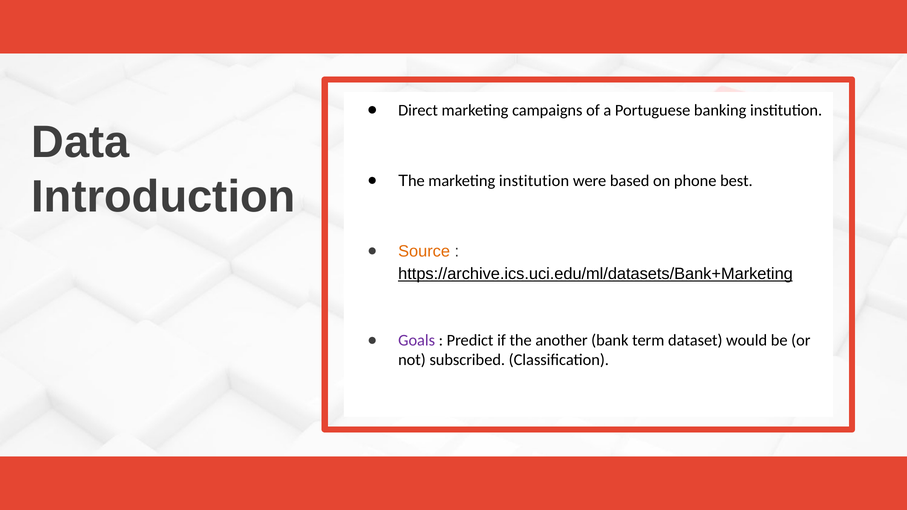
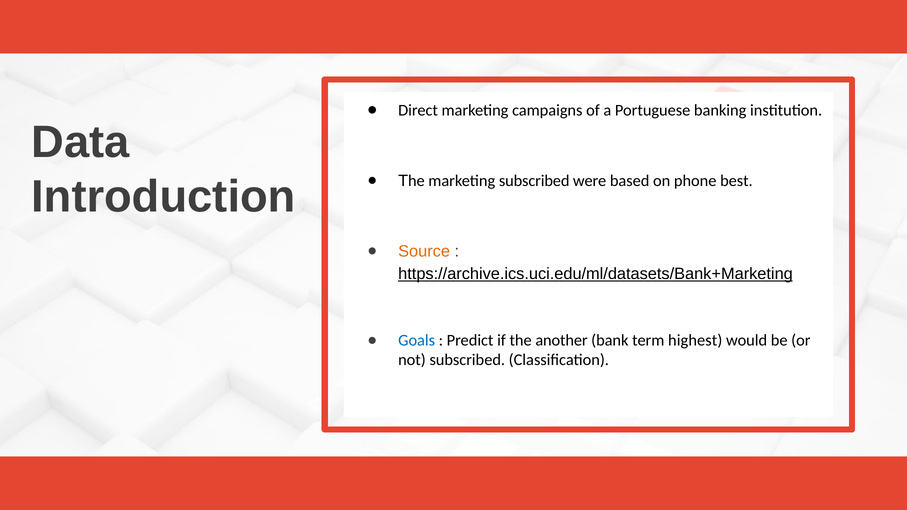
marketing institution: institution -> subscribed (534, 181)
Goals colour: purple -> blue (417, 341)
dataset: dataset -> highest (695, 341)
